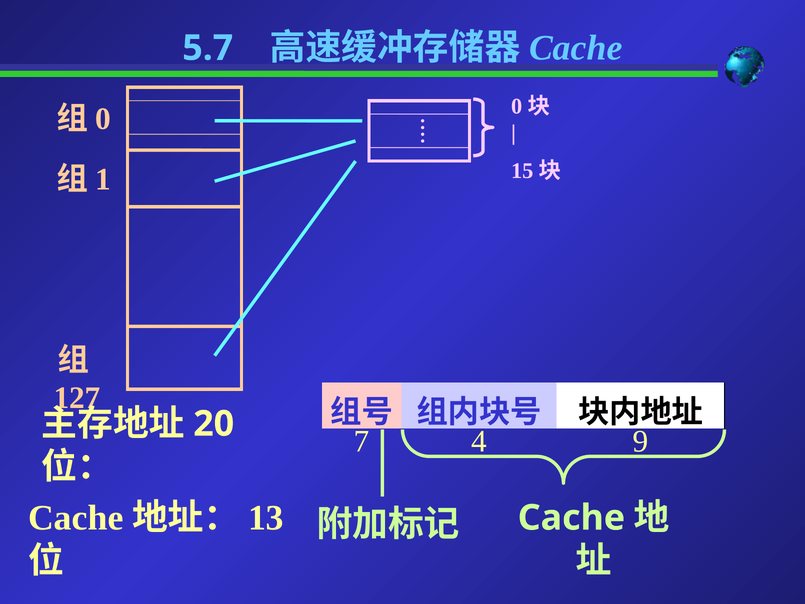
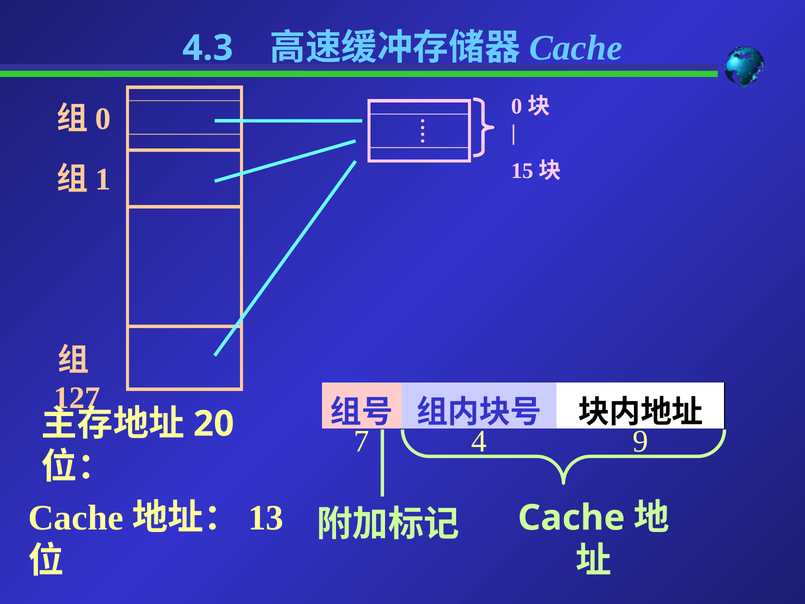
5.7: 5.7 -> 4.3 (208, 48)
